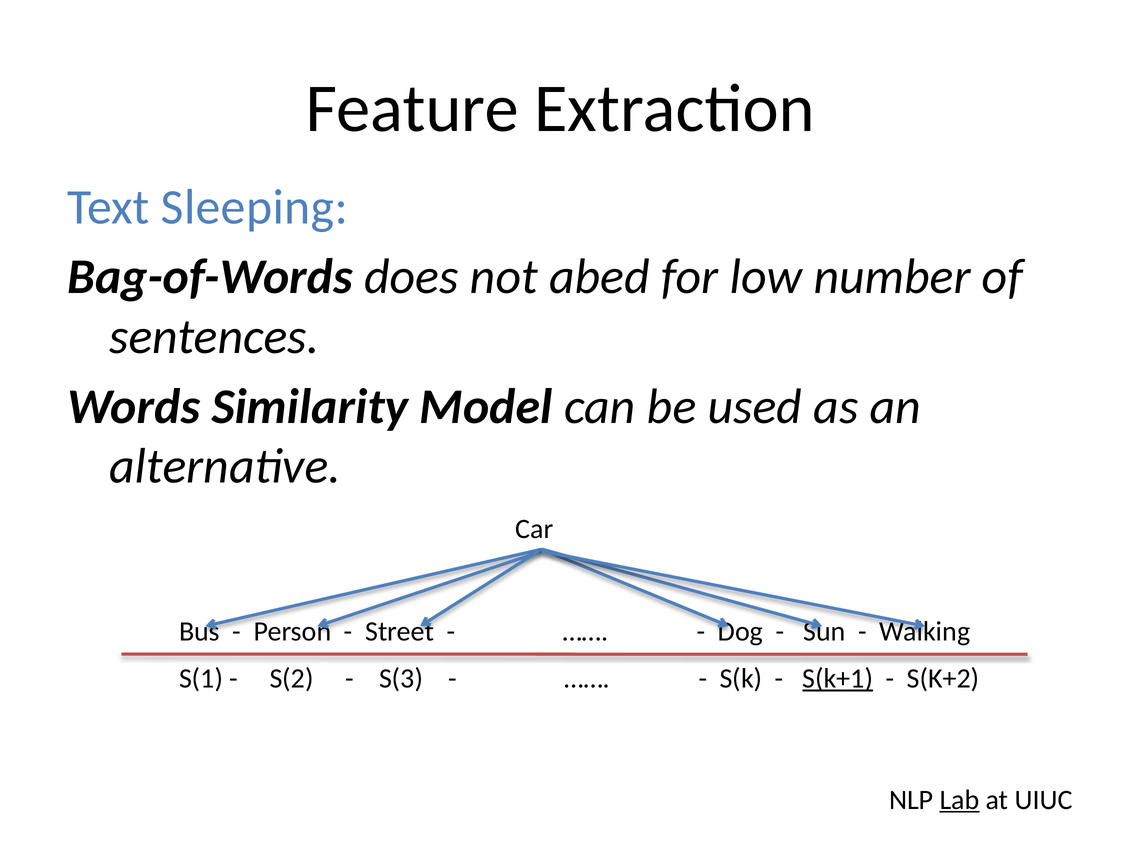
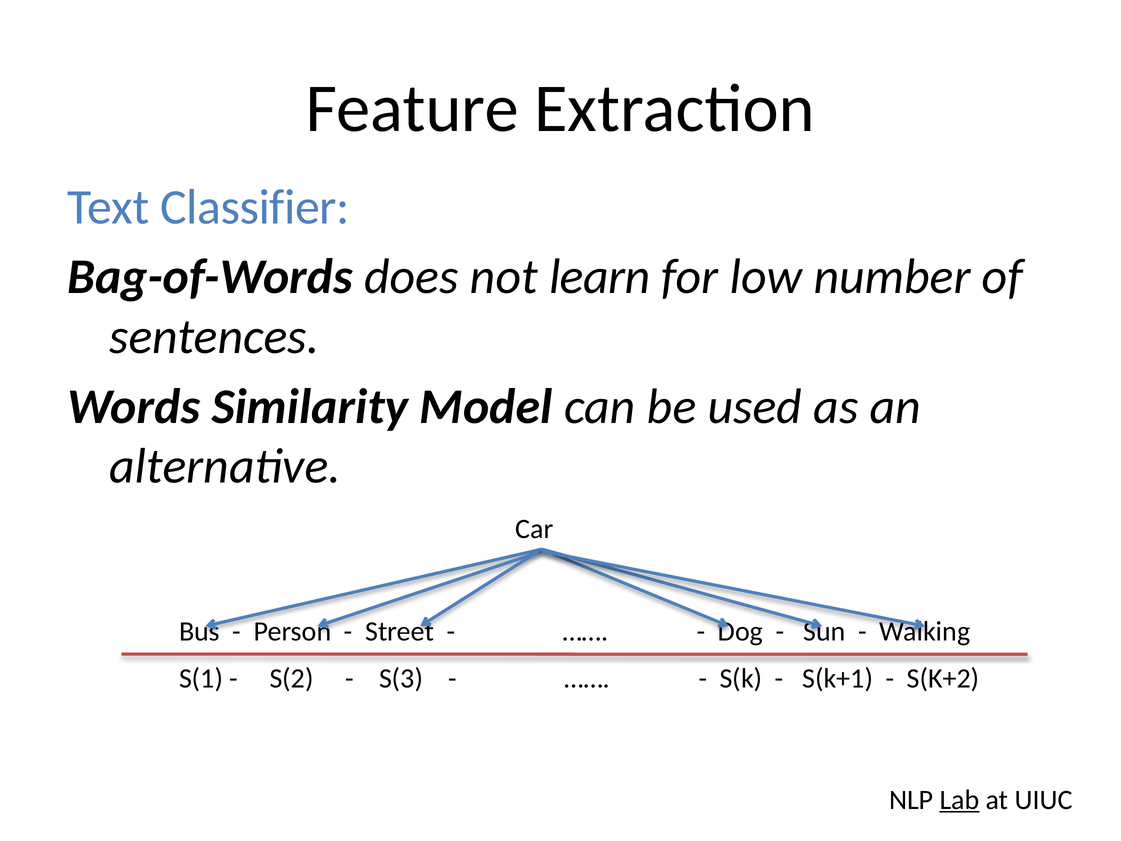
Sleeping: Sleeping -> Classifier (255, 207)
abed: abed -> learn (600, 277)
S(k+1 underline: present -> none (838, 678)
